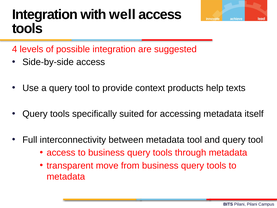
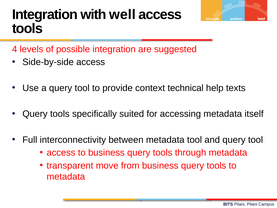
products: products -> technical (186, 88)
